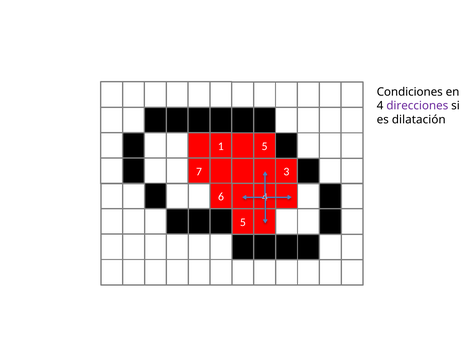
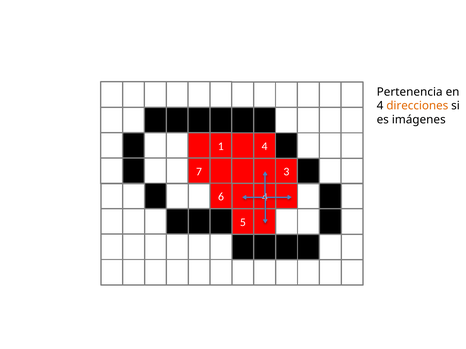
Condiciones: Condiciones -> Pertenencia (410, 92)
direcciones colour: purple -> orange (417, 106)
dilatación: dilatación -> imágenes (419, 120)
1 5: 5 -> 4 (265, 147)
